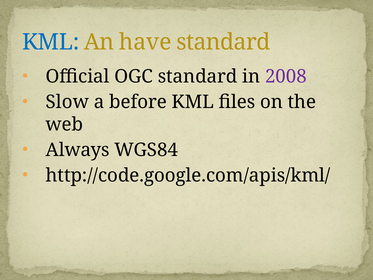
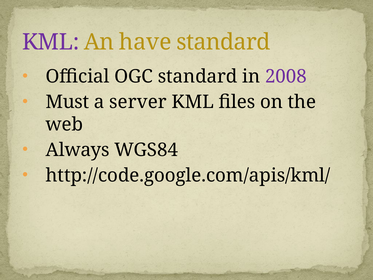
KML colour: blue -> purple (51, 42)
Slow: Slow -> Must (67, 102)
before: before -> server (138, 102)
